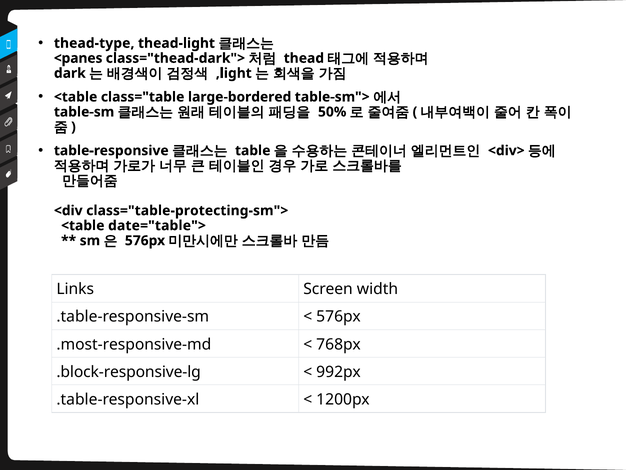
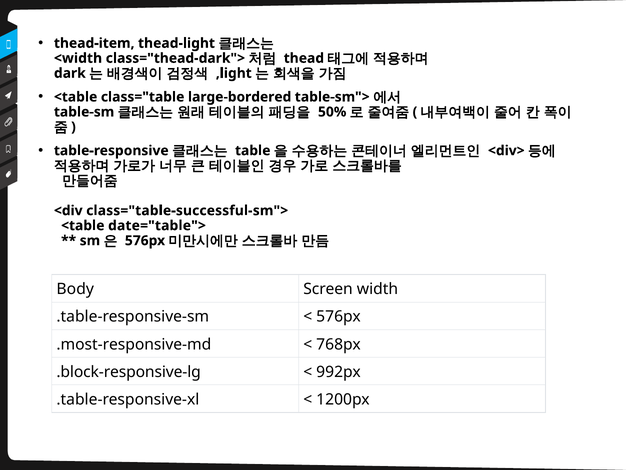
thead-type: thead-type -> thead-item (94, 43)
<panes: <panes -> <width (78, 58)
class="table-protecting-sm">: class="table-protecting-sm"> -> class="table-successful-sm"> (187, 210)
Links: Links -> Body (75, 289)
